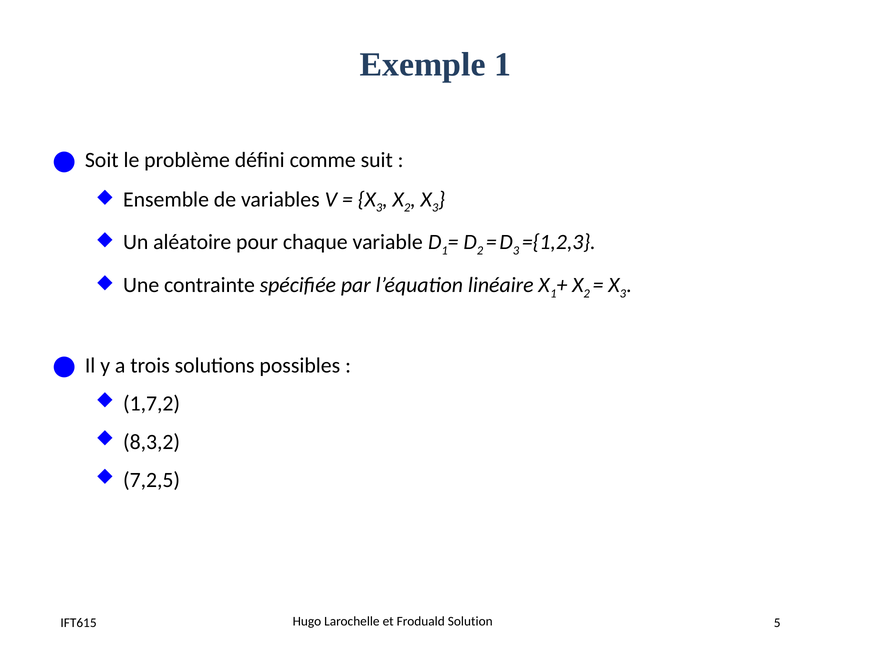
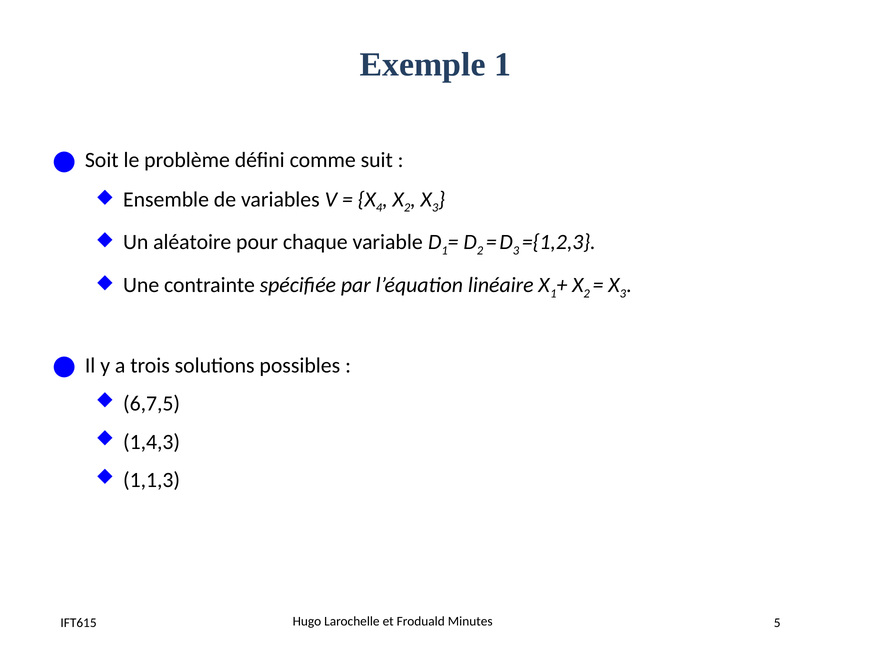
3: 3 -> 4 (379, 208)
1,7,2: 1,7,2 -> 6,7,5 (152, 404)
8,3,2: 8,3,2 -> 1,4,3 (152, 442)
7,2,5: 7,2,5 -> 1,1,3 (152, 480)
Solution: Solution -> Minutes (470, 621)
